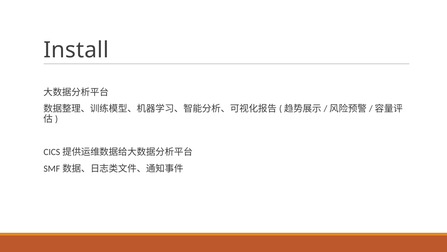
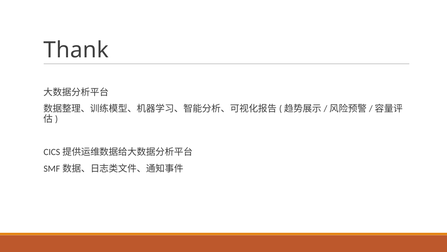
Install: Install -> Thank (76, 50)
